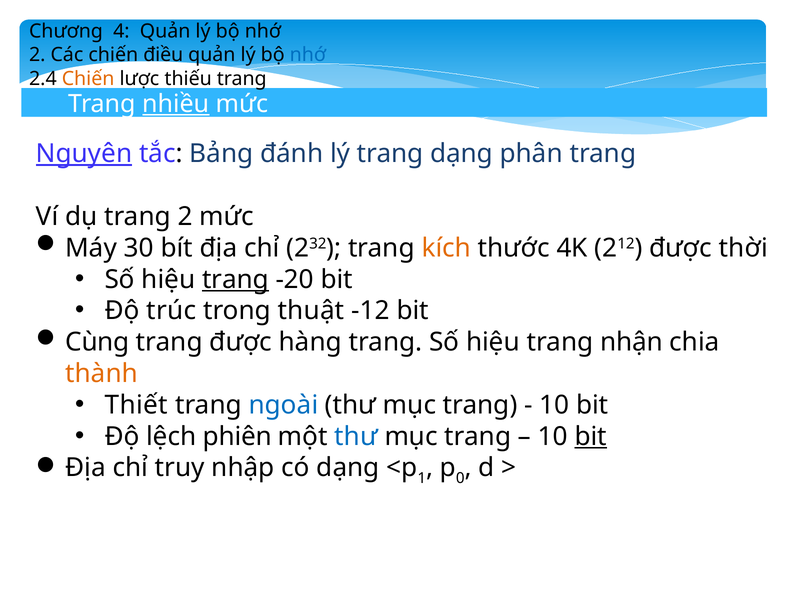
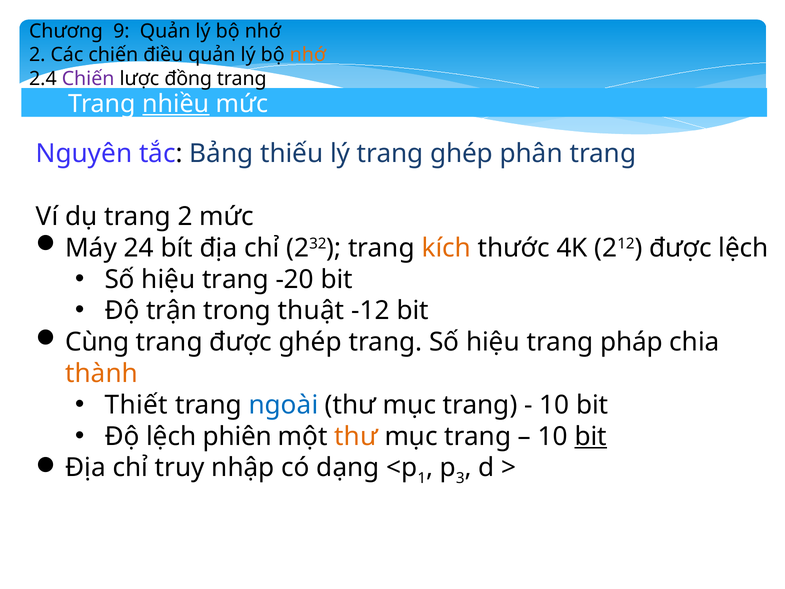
4: 4 -> 9 (121, 31)
nhớ colour: blue -> orange (308, 55)
Chiến colour: orange -> purple (88, 79)
thiếu: thiếu -> đồng (188, 79)
Nguyên underline: present -> none (84, 154)
đánh: đánh -> thiếu (292, 154)
trang dạng: dạng -> ghép (462, 154)
30: 30 -> 24 (139, 248)
được thời: thời -> lệch (744, 248)
trang underline: present -> none (235, 279)
trúc: trúc -> trận (171, 311)
được hàng: hàng -> ghép (310, 342)
nhận: nhận -> pháp (631, 342)
thư colour: blue -> orange (356, 436)
0: 0 -> 3 (460, 478)
